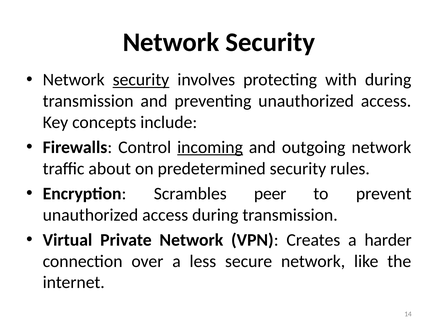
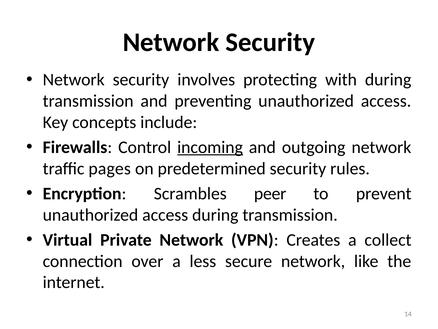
security underline: present -> none (141, 80)
about: about -> pages (110, 168)
harder: harder -> collect (388, 240)
